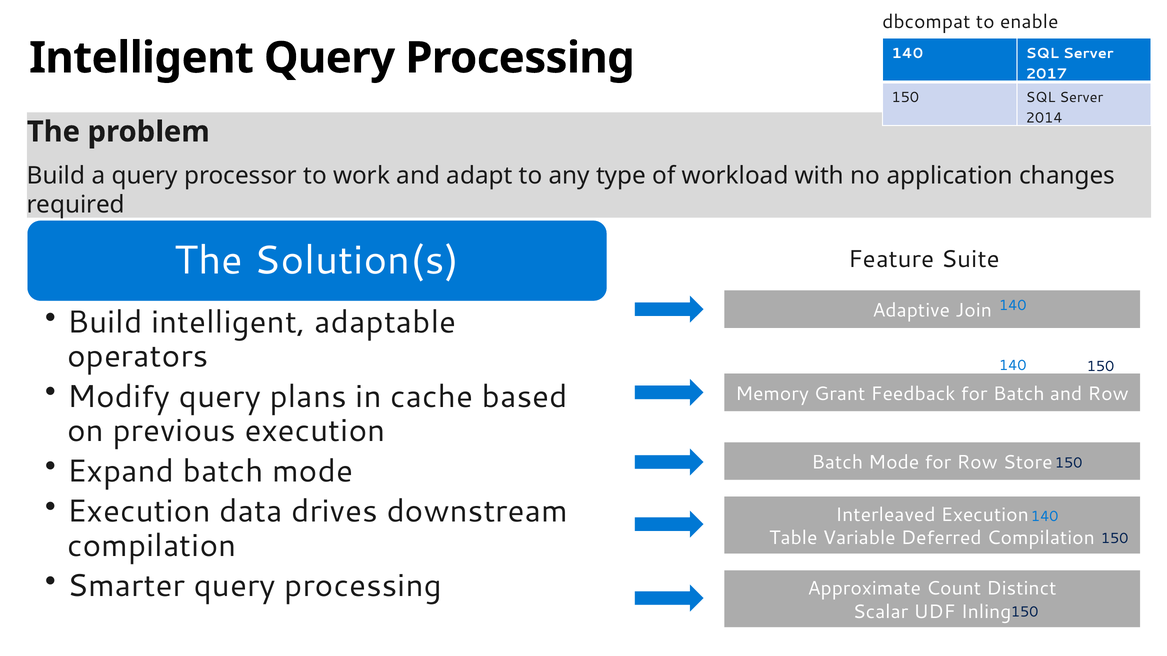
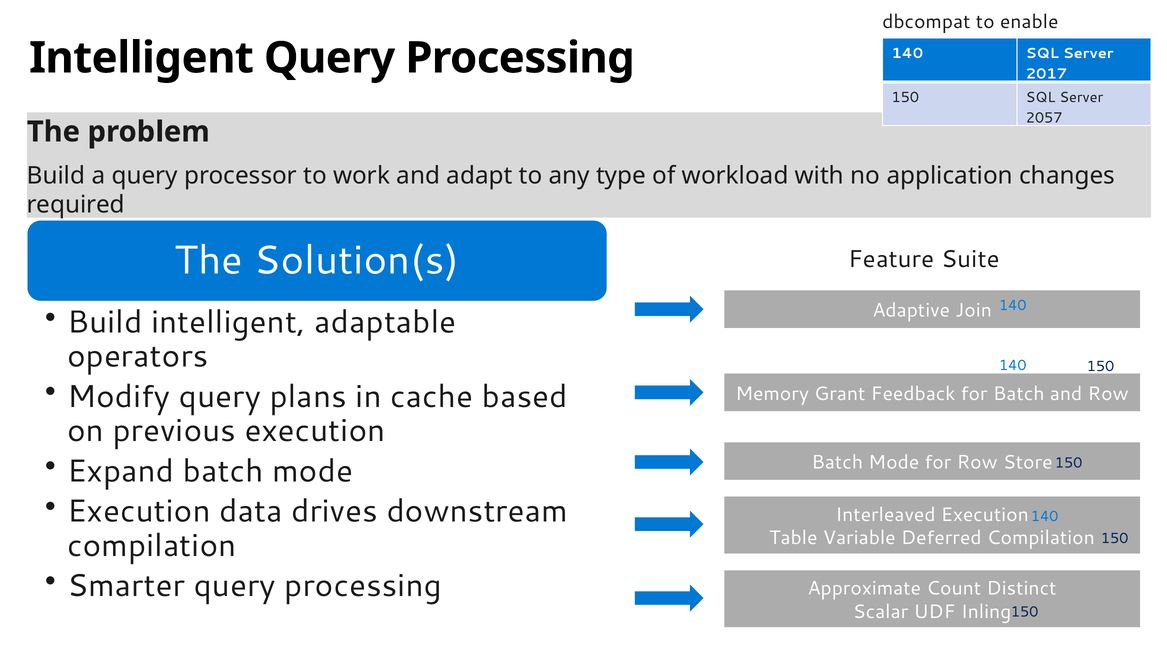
2014: 2014 -> 2057 (1044, 118)
